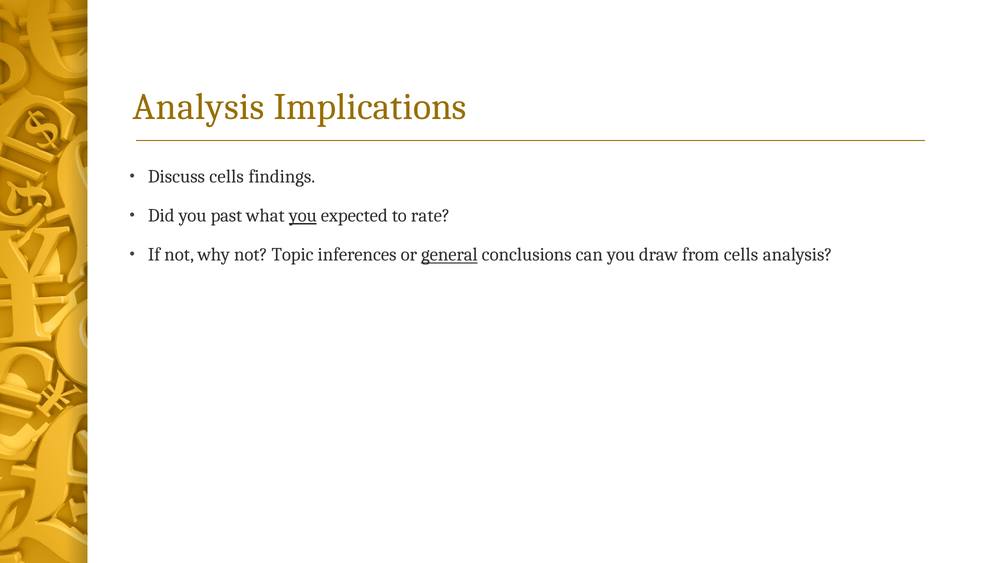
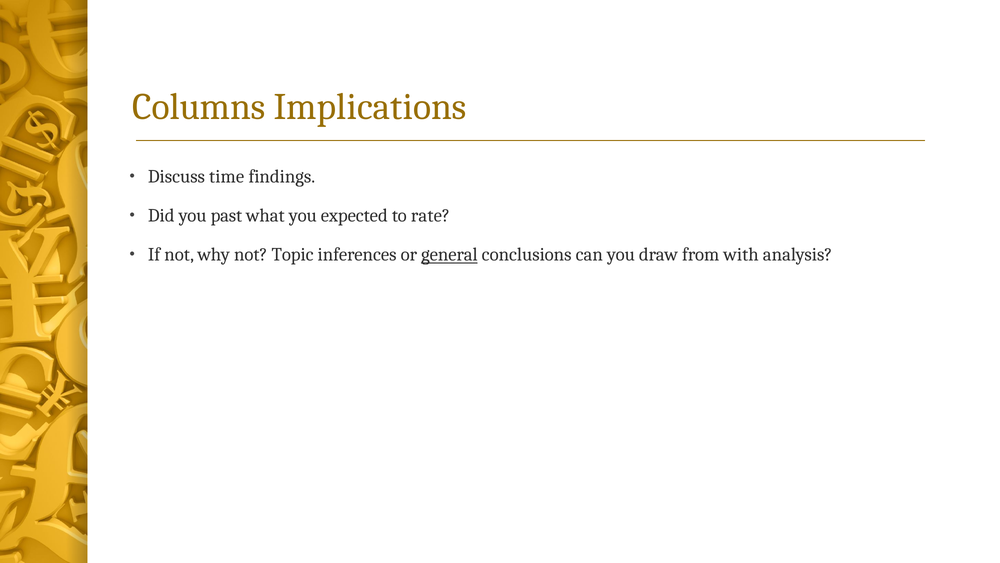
Analysis: Analysis -> Columns (199, 107)
Discuss cells: cells -> time (227, 177)
you underline: present -> none (303, 216)
from cells: cells -> with (741, 255)
